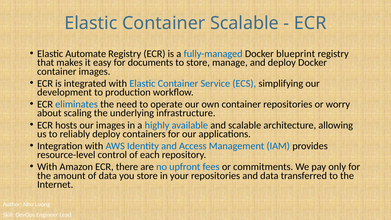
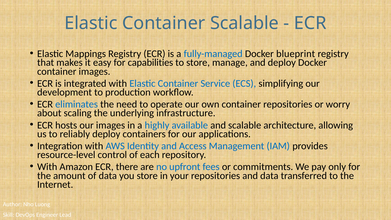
Automate: Automate -> Mappings (86, 54)
documents: documents -> capabilities (150, 63)
